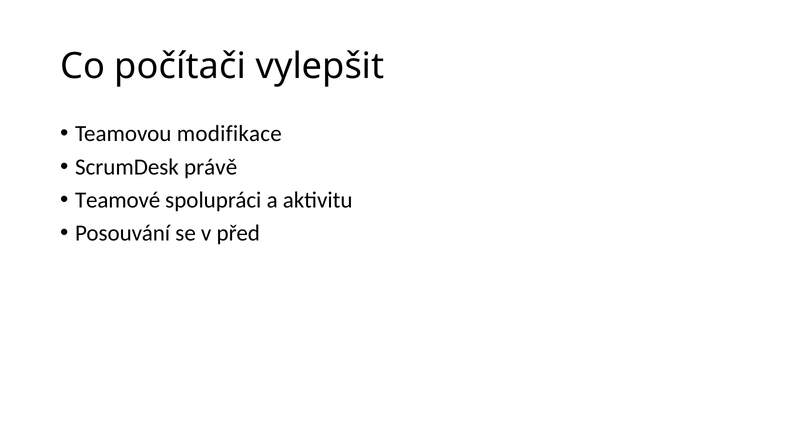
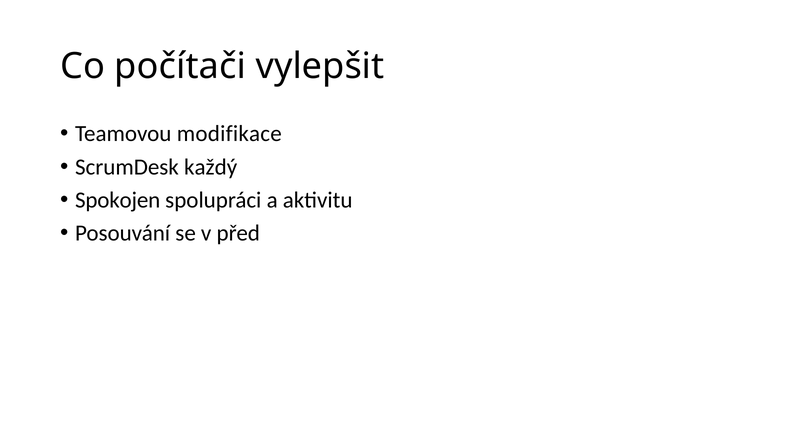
právě: právě -> každý (211, 167)
Teamové: Teamové -> Spokojen (118, 200)
